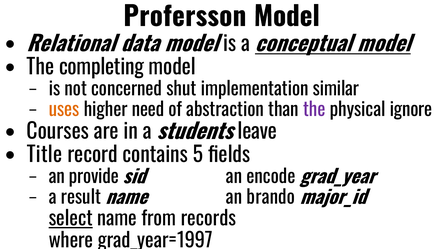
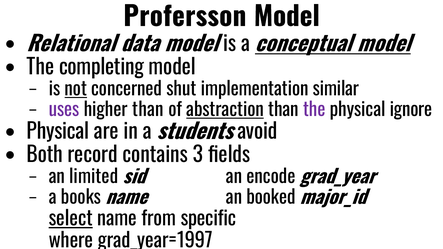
not underline: none -> present (76, 89)
uses colour: orange -> purple (64, 110)
higher need: need -> than (148, 110)
abstraction underline: none -> present (225, 110)
Courses: Courses -> Physical (58, 132)
leave: leave -> avoid (257, 132)
Title: Title -> Both (45, 155)
5: 5 -> 3 (198, 155)
provide: provide -> limited (94, 177)
result: result -> books (81, 198)
brando: brando -> booked (271, 198)
records: records -> specific (209, 219)
